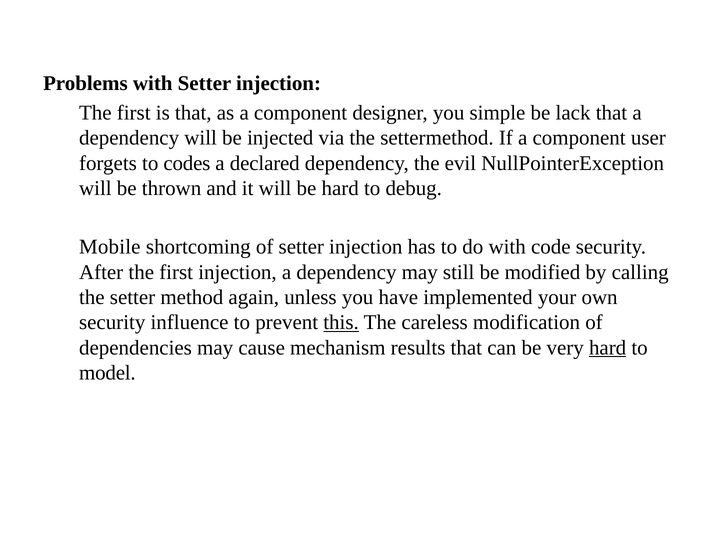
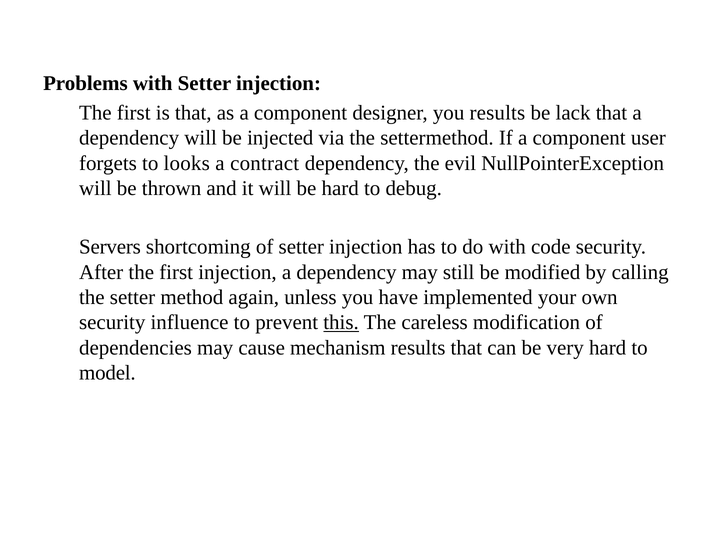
you simple: simple -> results (497, 113)
codes: codes -> looks (187, 163)
declared: declared -> contract (265, 163)
Mobile: Mobile -> Servers (110, 247)
hard underline: present -> none (608, 348)
